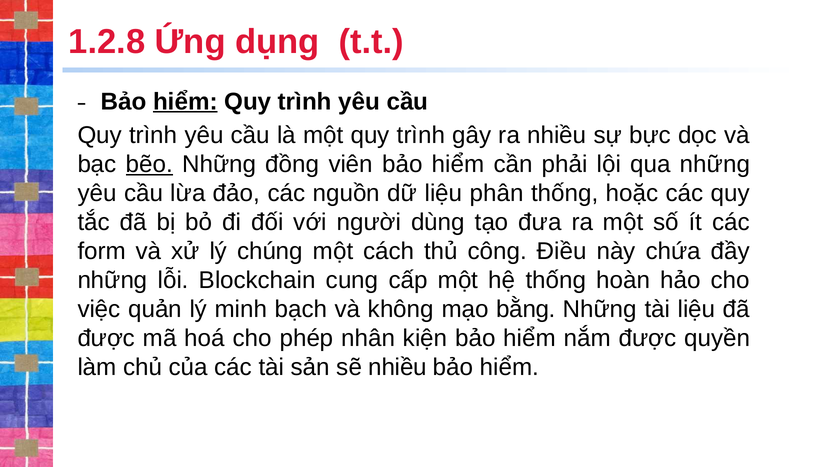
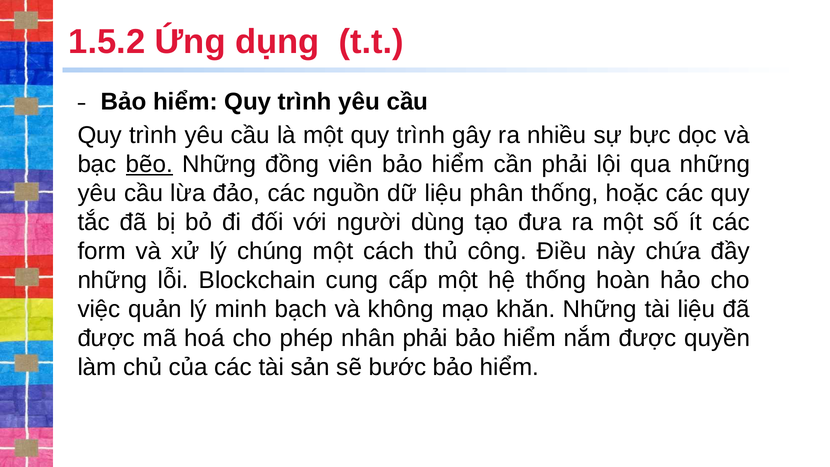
1.2.8: 1.2.8 -> 1.5.2 (107, 42)
hiểm underline: present -> none (185, 102)
bằng: bằng -> khăn (526, 309)
nhân kiện: kiện -> phải (425, 338)
sẽ nhiều: nhiều -> bước (397, 367)
